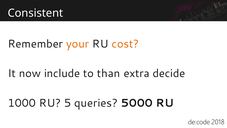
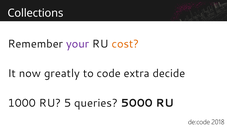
Consistent: Consistent -> Collections (35, 13)
your colour: orange -> purple (78, 44)
include: include -> greatly (62, 73)
than: than -> code (109, 73)
